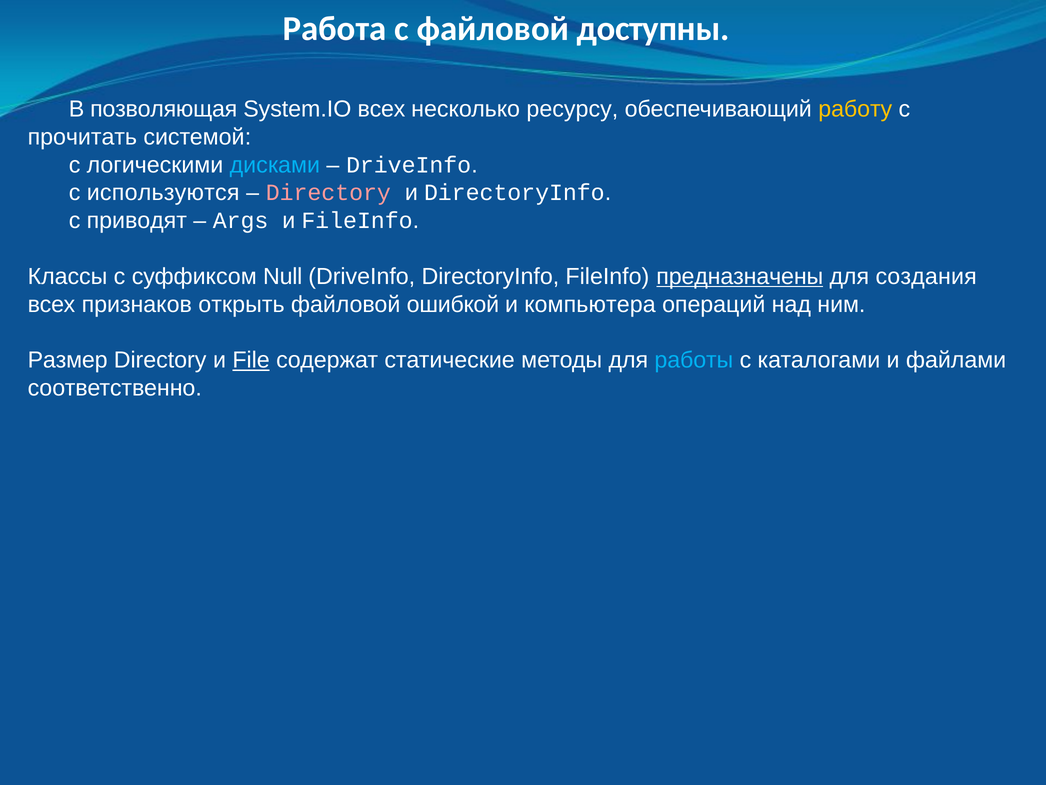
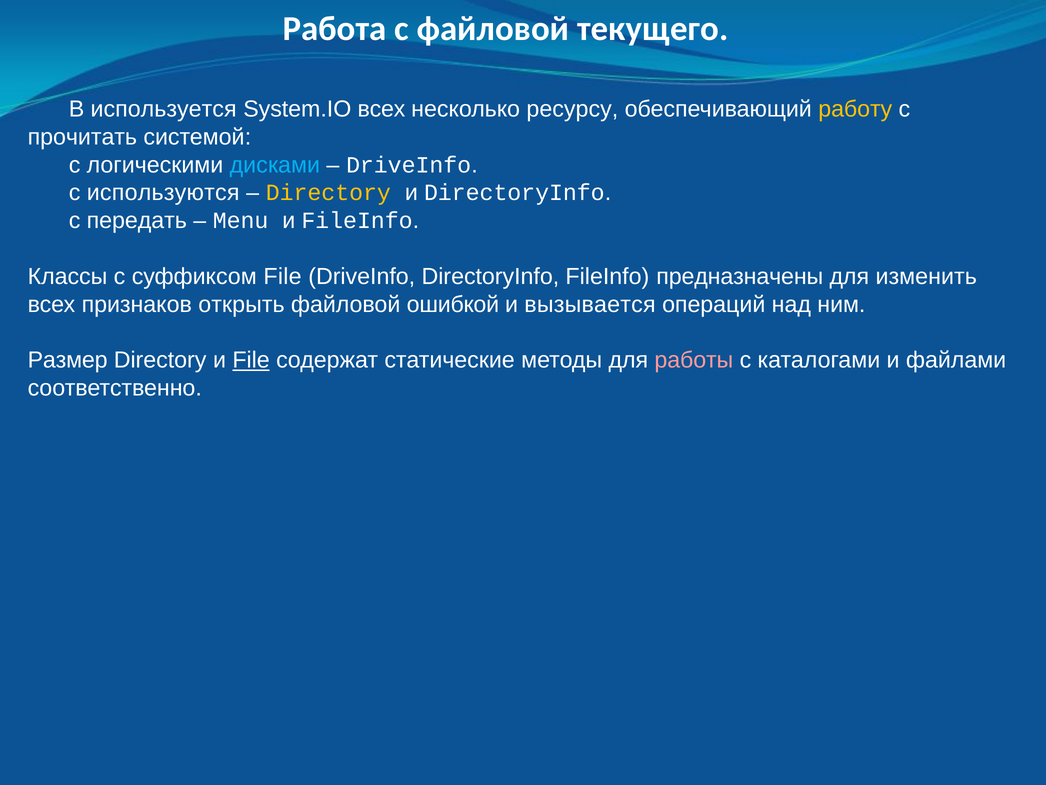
доступны: доступны -> текущего (653, 28)
позволяющая: позволяющая -> используется (164, 109)
Directory colour: pink -> yellow (328, 193)
приводят: приводят -> передать (137, 221)
Args: Args -> Menu (241, 221)
суффиксом Null: Null -> File (283, 276)
предназначены underline: present -> none (740, 276)
создания: создания -> изменить (926, 276)
компьютера: компьютера -> вызывается (590, 304)
работы colour: light blue -> pink (694, 360)
